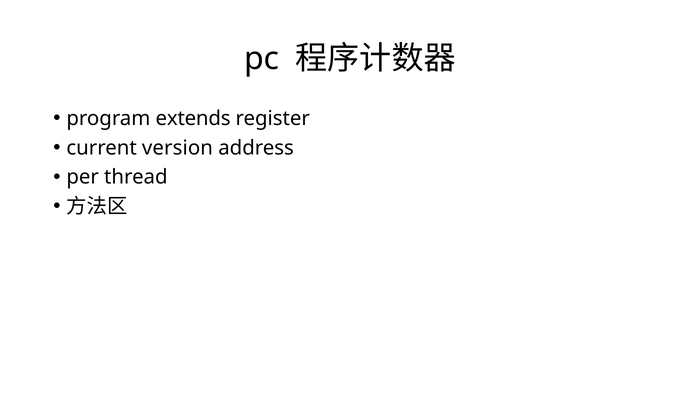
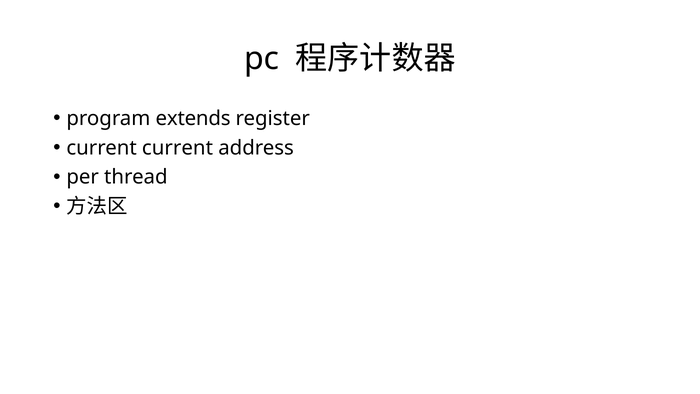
current version: version -> current (178, 148)
